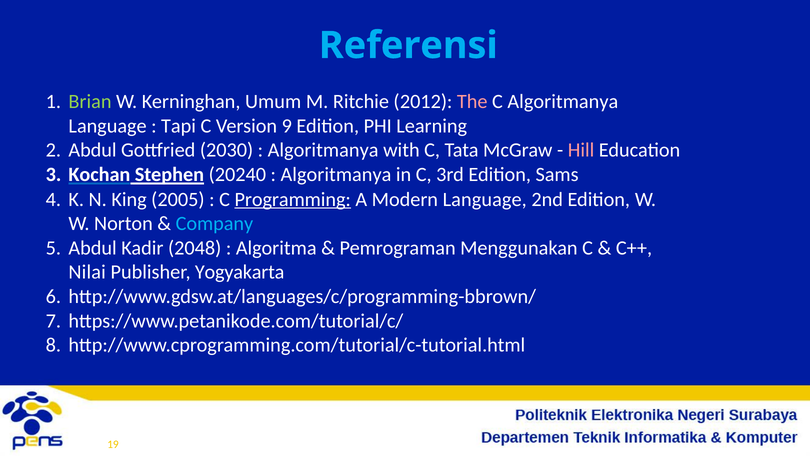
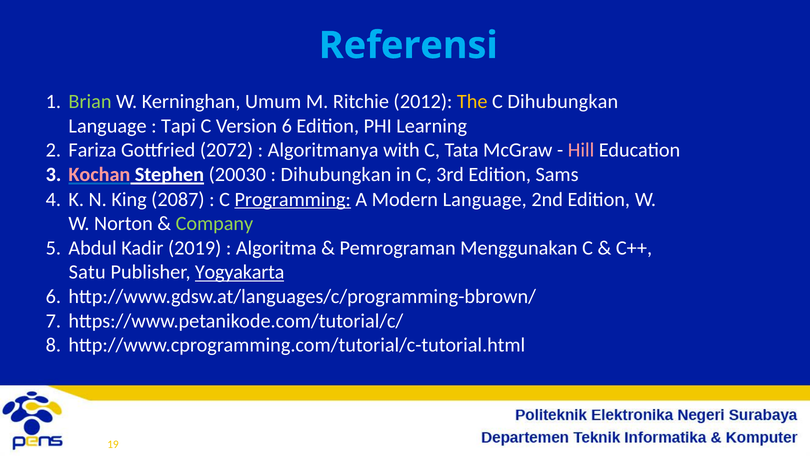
The colour: pink -> yellow (472, 102)
C Algoritmanya: Algoritmanya -> Dihubungkan (563, 102)
Version 9: 9 -> 6 (287, 126)
2 Abdul: Abdul -> Fariza (93, 150)
2030: 2030 -> 2072 (227, 150)
Kochan colour: white -> pink (99, 174)
20240: 20240 -> 20030 (237, 174)
Algoritmanya: Algoritmanya -> Dihubungkan (336, 174)
2005: 2005 -> 2087 (178, 199)
Company colour: light blue -> light green (214, 223)
2048: 2048 -> 2019 (195, 248)
Nilai: Nilai -> Satu (87, 272)
Yogyakarta underline: none -> present (240, 272)
